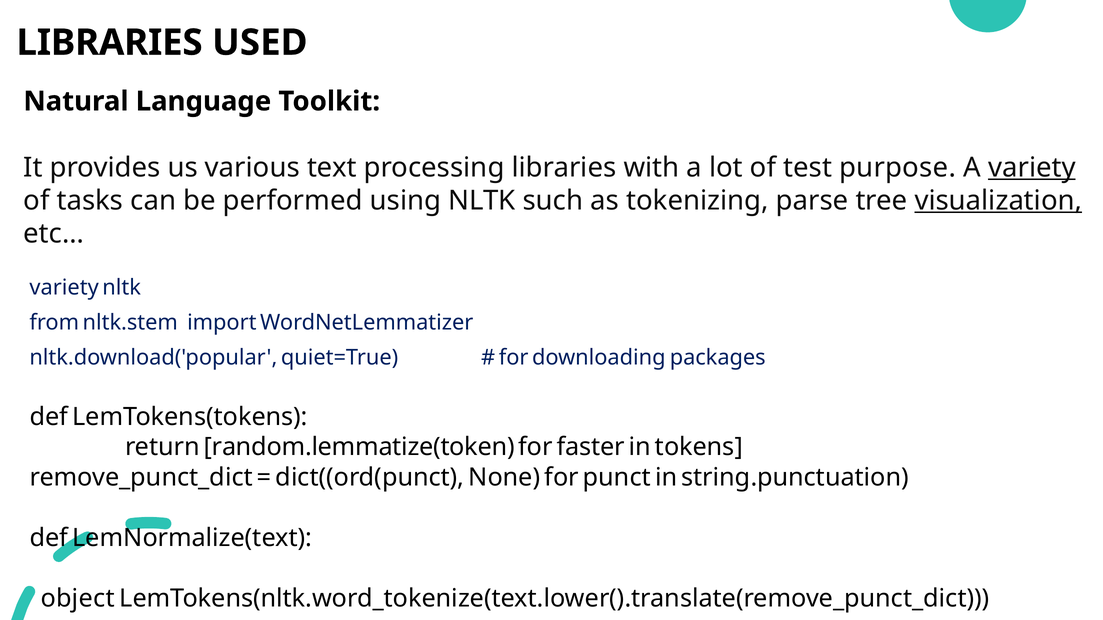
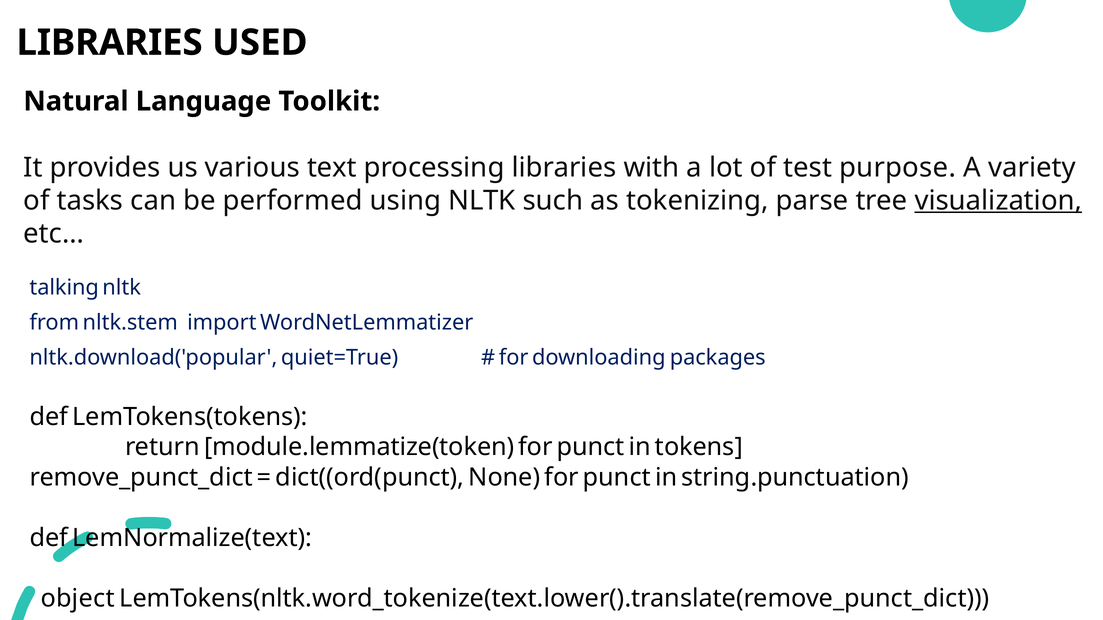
variety underline: present -> none (1032, 168)
variety: variety -> talking (64, 288)
random.lemmatize(token: random.lemmatize(token -> module.lemmatize(token (359, 447)
faster: faster -> punct (591, 447)
